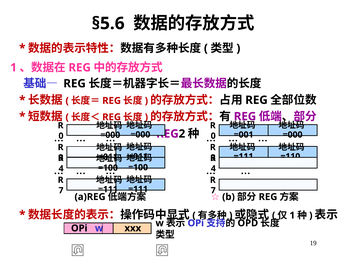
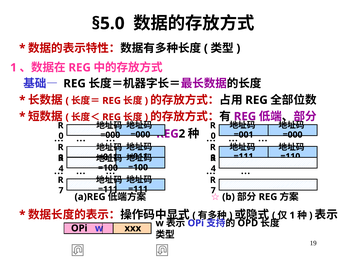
§5.6: §5.6 -> §5.0 (108, 23)
